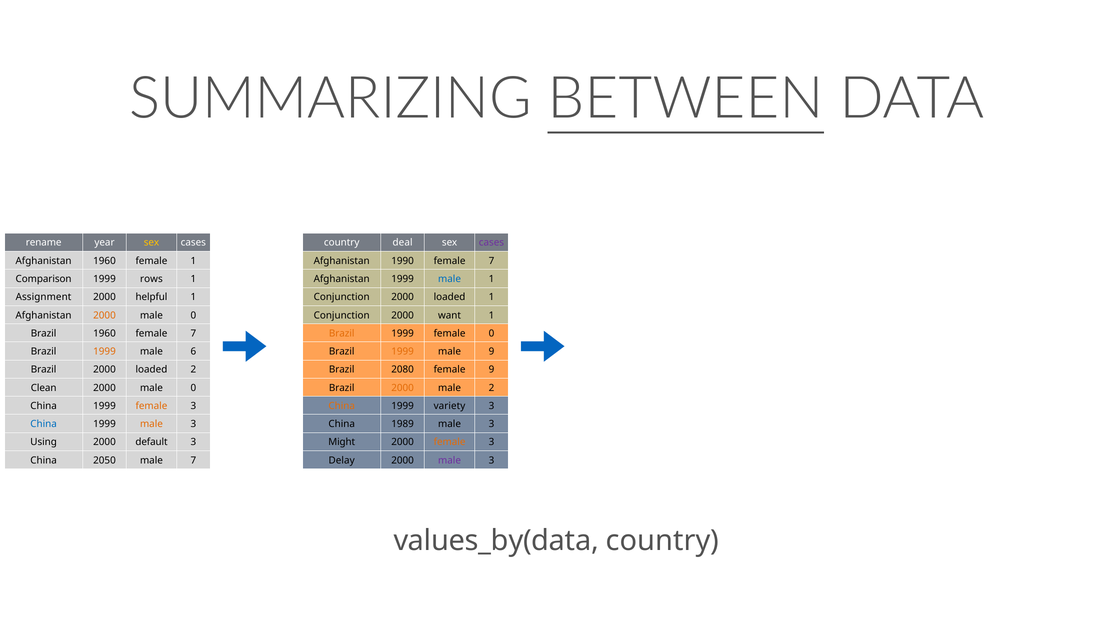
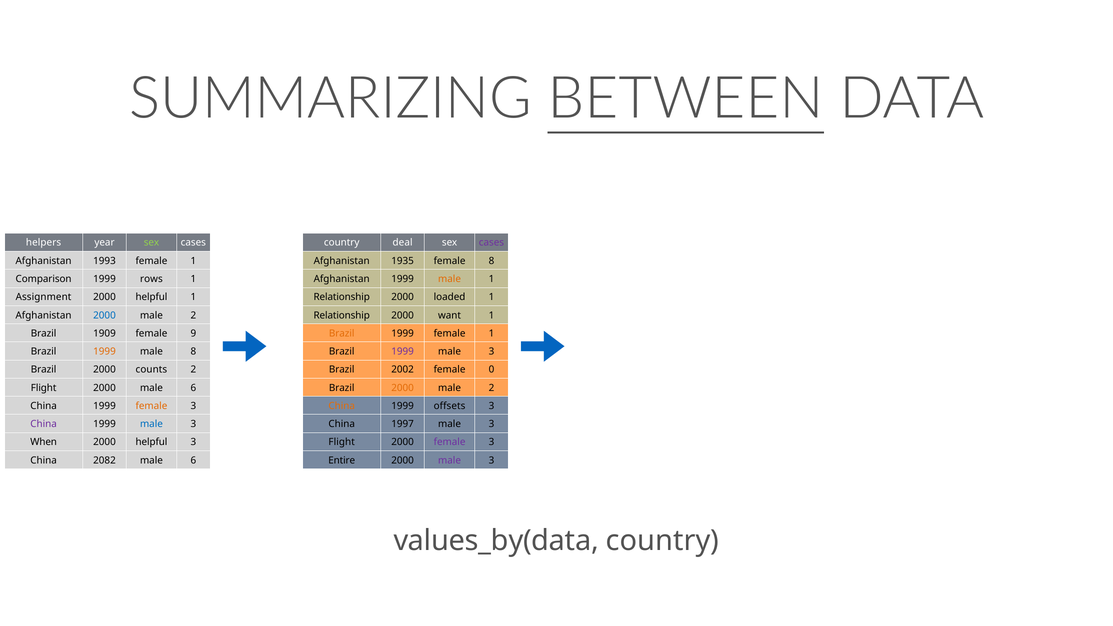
rename: rename -> helpers (44, 243)
sex colour: yellow -> light green (151, 243)
Afghanistan 1960: 1960 -> 1993 (104, 261)
1990: 1990 -> 1935 (403, 261)
7: 7 -> 8 (491, 261)
male colour: blue -> orange (450, 279)
Conjunction: Conjunction -> Relationship (342, 297)
2000 colour: orange -> blue (104, 315)
0: 0 -> 2 (193, 315)
Conjunction: Conjunction -> Relationship (342, 315)
Brazil 1960: 1960 -> 1909 (104, 333)
7: 7 -> 9 (193, 333)
1999 female 0: 0 -> 1 (491, 333)
male 6: 6 -> 8 (193, 352)
1999 colour: orange -> purple (403, 352)
9: 9 -> 3 (491, 352)
Brazil 2000 loaded: loaded -> counts (151, 370)
2080: 2080 -> 2002 (403, 370)
female 9: 9 -> 0 (491, 370)
Clean: Clean -> Flight (44, 388)
0: 0 -> 6 (193, 388)
variety: variety -> offsets (450, 406)
China colour: blue -> purple (44, 424)
male colour: orange -> blue (151, 424)
1989: 1989 -> 1997 (403, 424)
Using: Using -> When (44, 442)
default: default -> helpful (151, 442)
Might: Might -> Flight (342, 442)
female colour: orange -> purple (450, 442)
2050: 2050 -> 2082 (104, 460)
7: 7 -> 6 (193, 460)
Delay: Delay -> Entire (342, 460)
